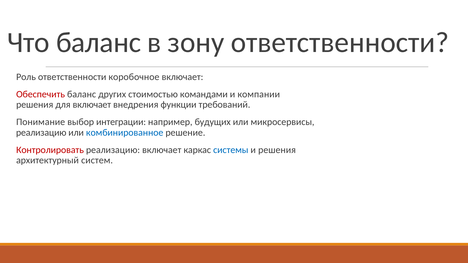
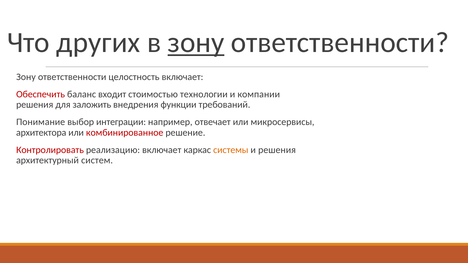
Что баланс: баланс -> других (98, 43)
зону underline: none -> present (196, 43)
Роль: Роль -> Зону (26, 77)
коробочное: коробочное -> целостность (134, 77)
других: других -> входит (112, 94)
командами: командами -> технологии (204, 94)
для включает: включает -> заложить (92, 105)
будущих: будущих -> отвечает (213, 122)
реализацию: реализацию -> архитектора (41, 133)
комбинированное colour: blue -> red (125, 133)
системы colour: blue -> orange (231, 150)
